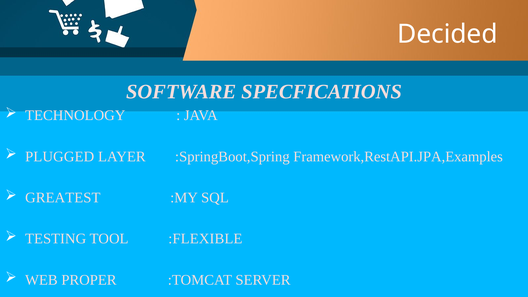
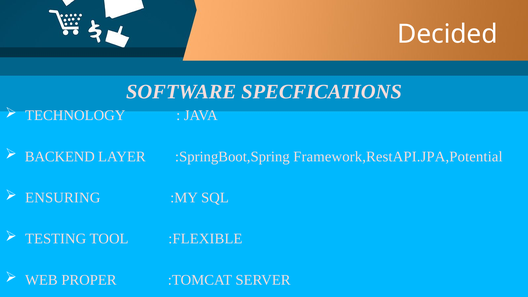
PLUGGED: PLUGGED -> BACKEND (60, 157)
Framework,RestAPI.JPA,Examples: Framework,RestAPI.JPA,Examples -> Framework,RestAPI.JPA,Potential (398, 157)
GREATEST: GREATEST -> ENSURING (63, 198)
